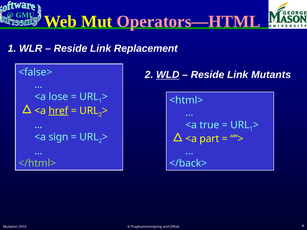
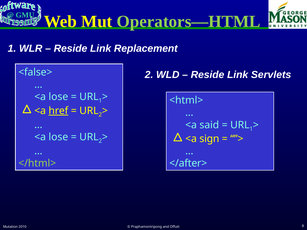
Operators—HTML colour: pink -> light green (189, 22)
WLD underline: present -> none (168, 75)
Mutants: Mutants -> Servlets (271, 75)
true: true -> said (209, 125)
sign: sign -> lose (58, 137)
part: part -> sign (209, 139)
</back>: </back> -> </after> (188, 164)
